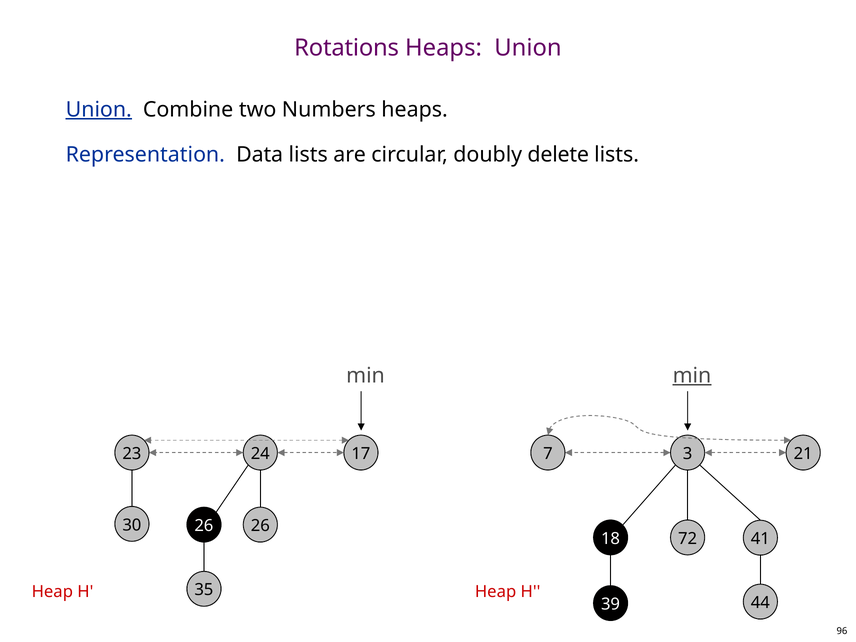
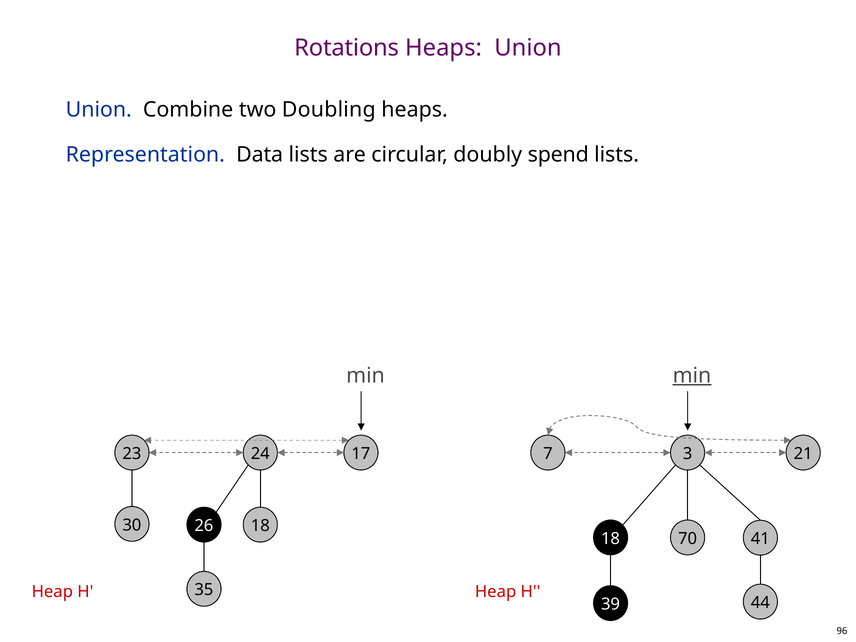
Union underline: present -> none (99, 109)
Numbers: Numbers -> Doubling (329, 109)
delete: delete -> spend (558, 155)
26 26: 26 -> 18 (260, 526)
72: 72 -> 70 (688, 539)
